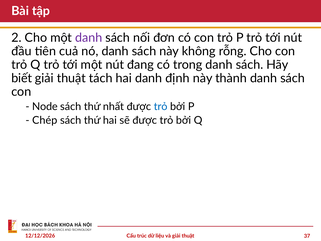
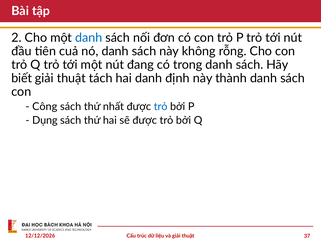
danh colour: purple -> blue (89, 38)
Node: Node -> Công (45, 106)
Chép: Chép -> Dụng (45, 120)
